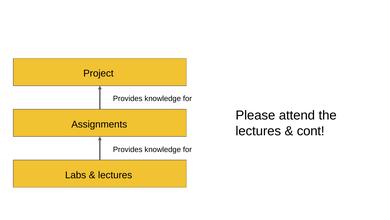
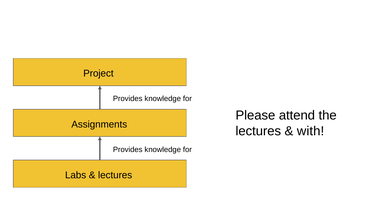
cont: cont -> with (311, 131)
